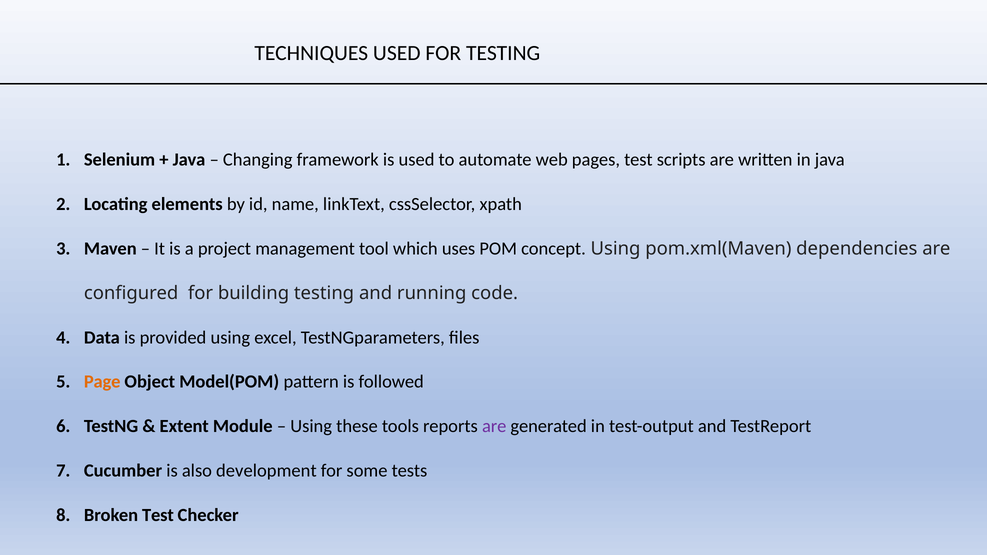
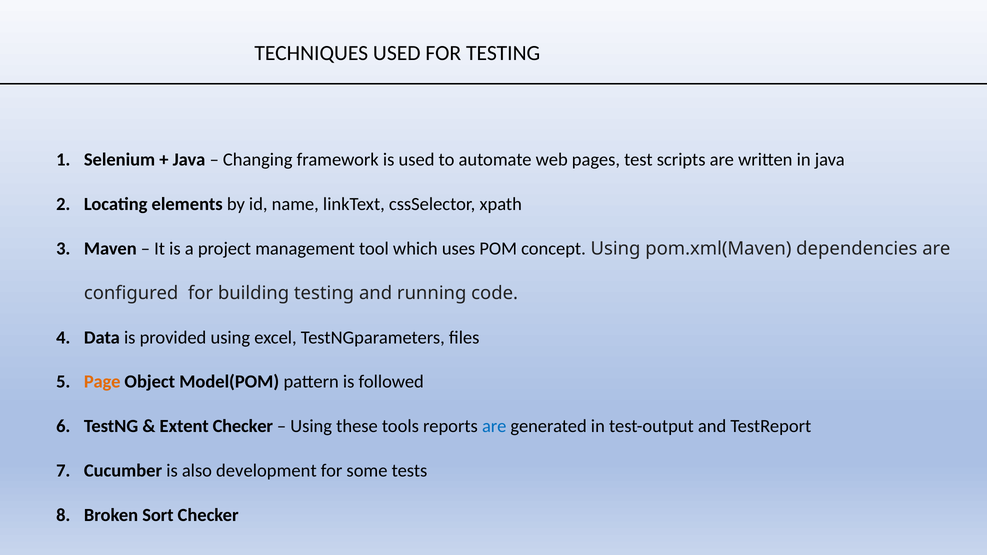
Extent Module: Module -> Checker (243, 426)
are colour: purple -> blue (494, 426)
Broken Test: Test -> Sort (158, 515)
